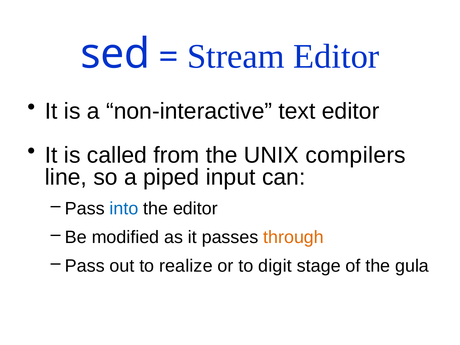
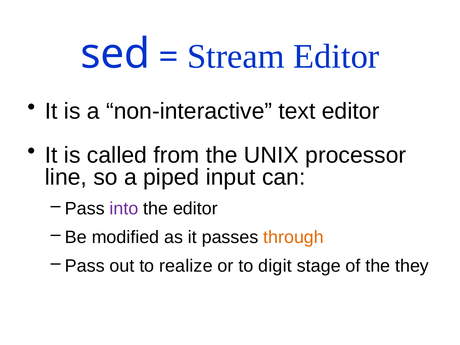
compilers: compilers -> processor (356, 155)
into colour: blue -> purple (124, 209)
gula: gula -> they (412, 266)
